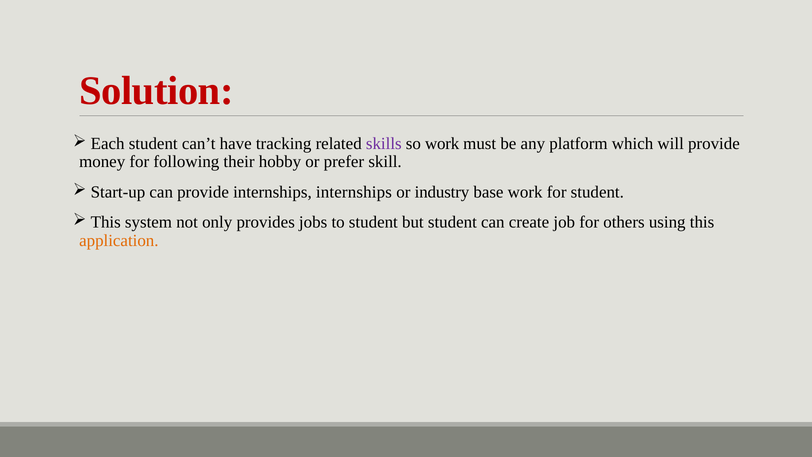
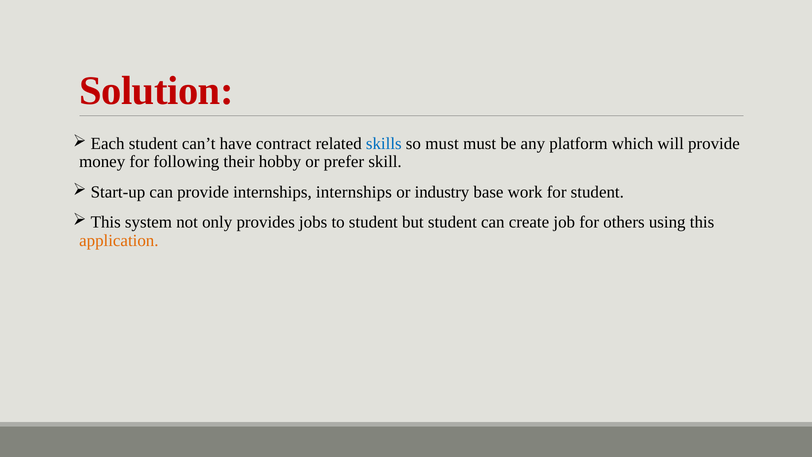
tracking: tracking -> contract (284, 144)
skills colour: purple -> blue (384, 144)
so work: work -> must (442, 144)
